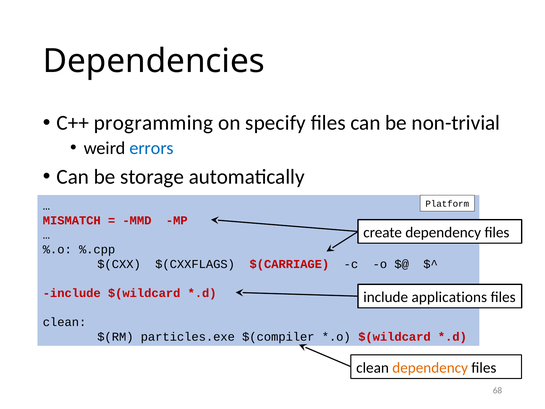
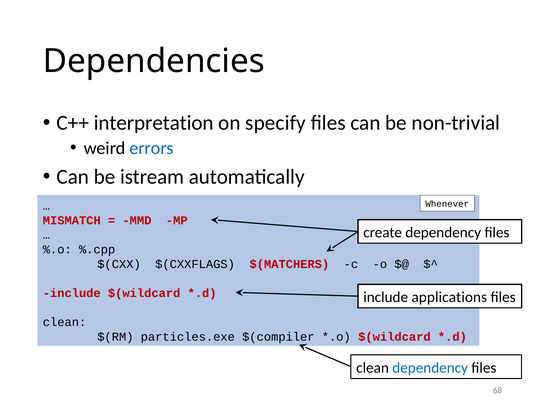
programming: programming -> interpretation (154, 123)
storage: storage -> istream (152, 177)
Platform: Platform -> Whenever (447, 204)
$(CARRIAGE: $(CARRIAGE -> $(MATCHERS (289, 264)
dependency colour: orange -> blue (430, 367)
